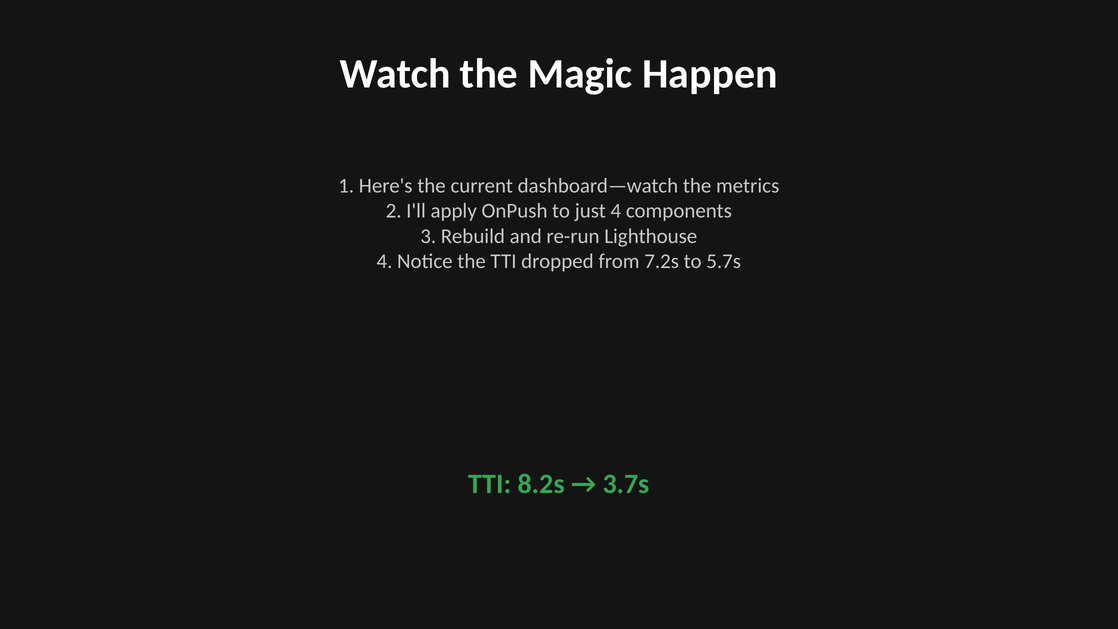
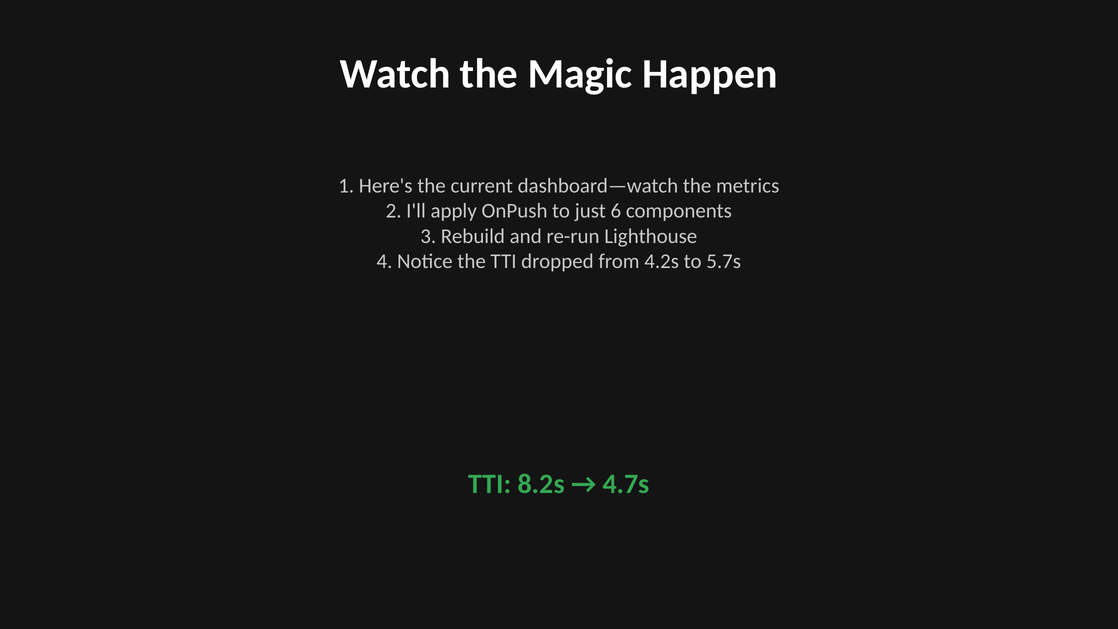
just 4: 4 -> 6 (616, 211)
7.2s: 7.2s -> 4.2s (662, 261)
3.7s: 3.7s -> 4.7s (626, 484)
